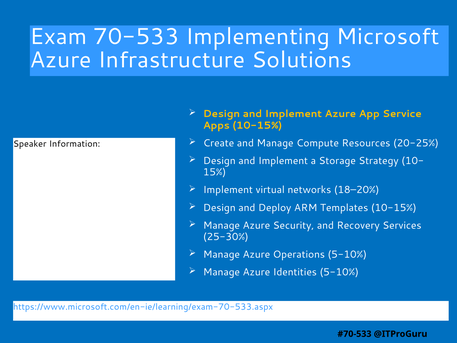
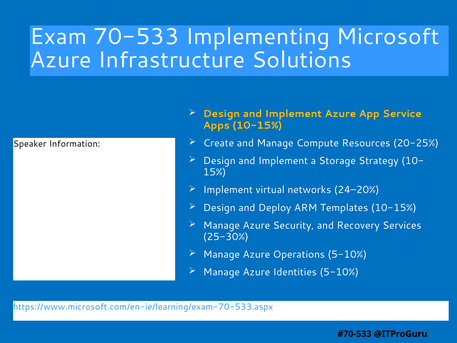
18–20%: 18–20% -> 24–20% (357, 190)
